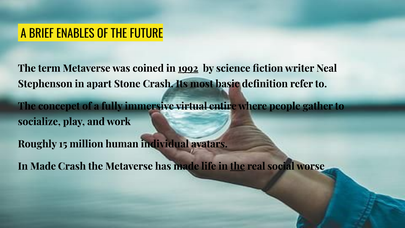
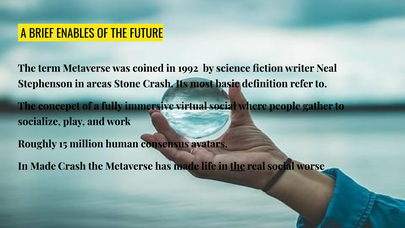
1992 underline: present -> none (188, 68)
apart: apart -> areas (99, 84)
virtual entire: entire -> social (223, 106)
individual: individual -> consensus (165, 144)
